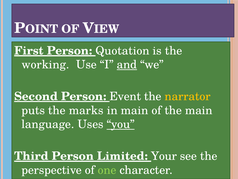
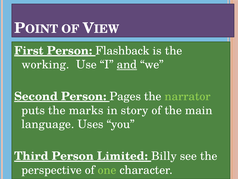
Quotation: Quotation -> Flashback (122, 51)
Event: Event -> Pages (125, 96)
narrator colour: yellow -> light green (188, 96)
in main: main -> story (135, 110)
you underline: present -> none (121, 124)
Your: Your -> Billy (164, 156)
